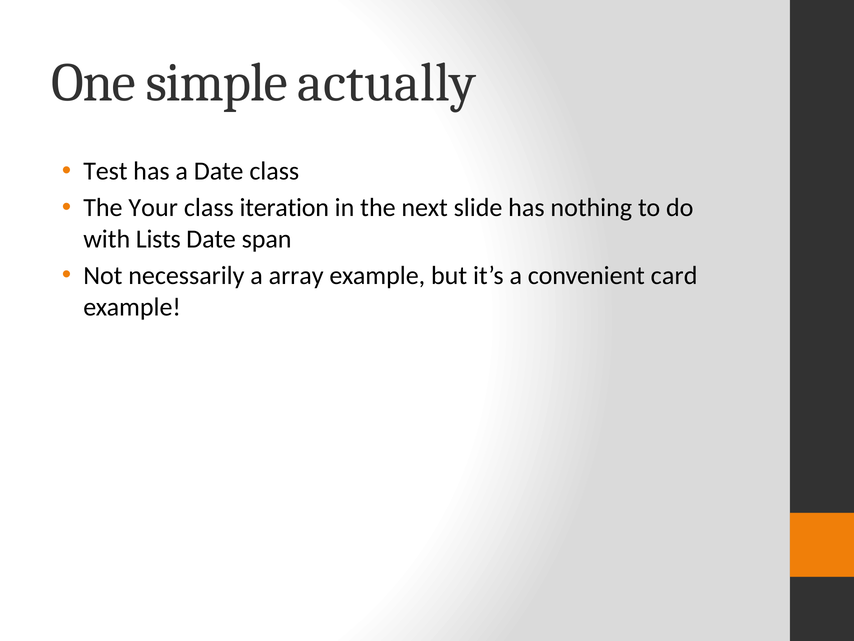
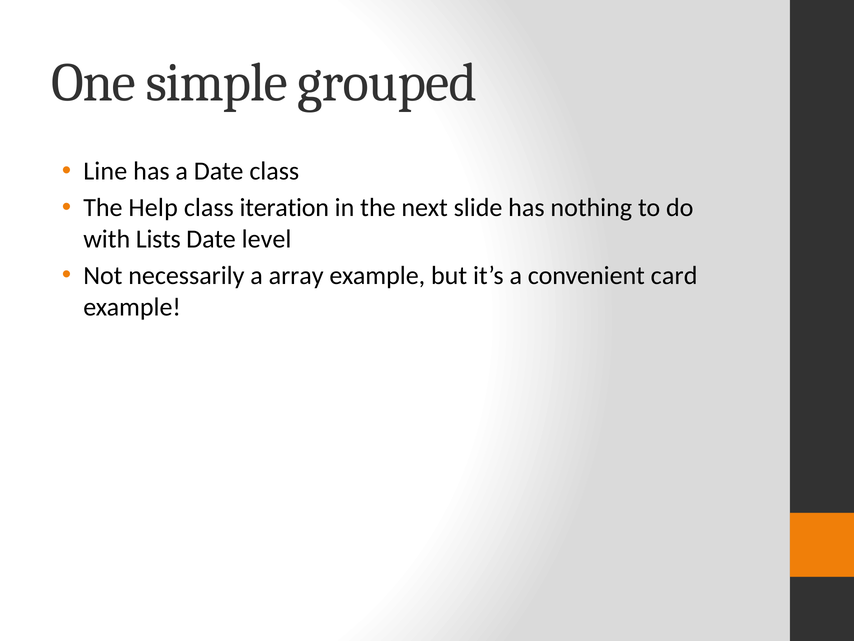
actually: actually -> grouped (387, 83)
Test: Test -> Line (105, 171)
Your: Your -> Help (153, 208)
span: span -> level (267, 239)
